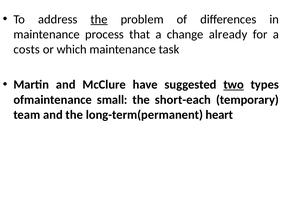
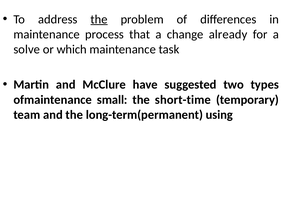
costs: costs -> solve (27, 49)
two underline: present -> none (234, 84)
short-each: short-each -> short-time (183, 99)
heart: heart -> using (219, 114)
